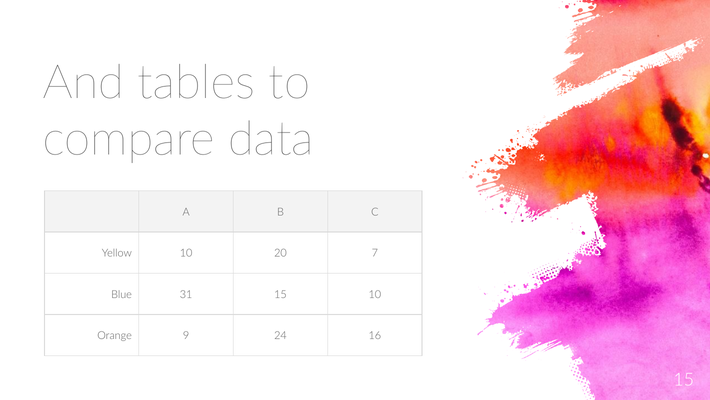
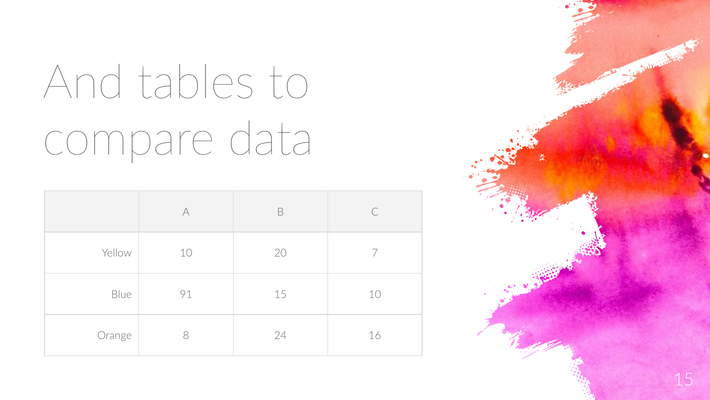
31: 31 -> 91 (186, 294)
9: 9 -> 8 (186, 335)
